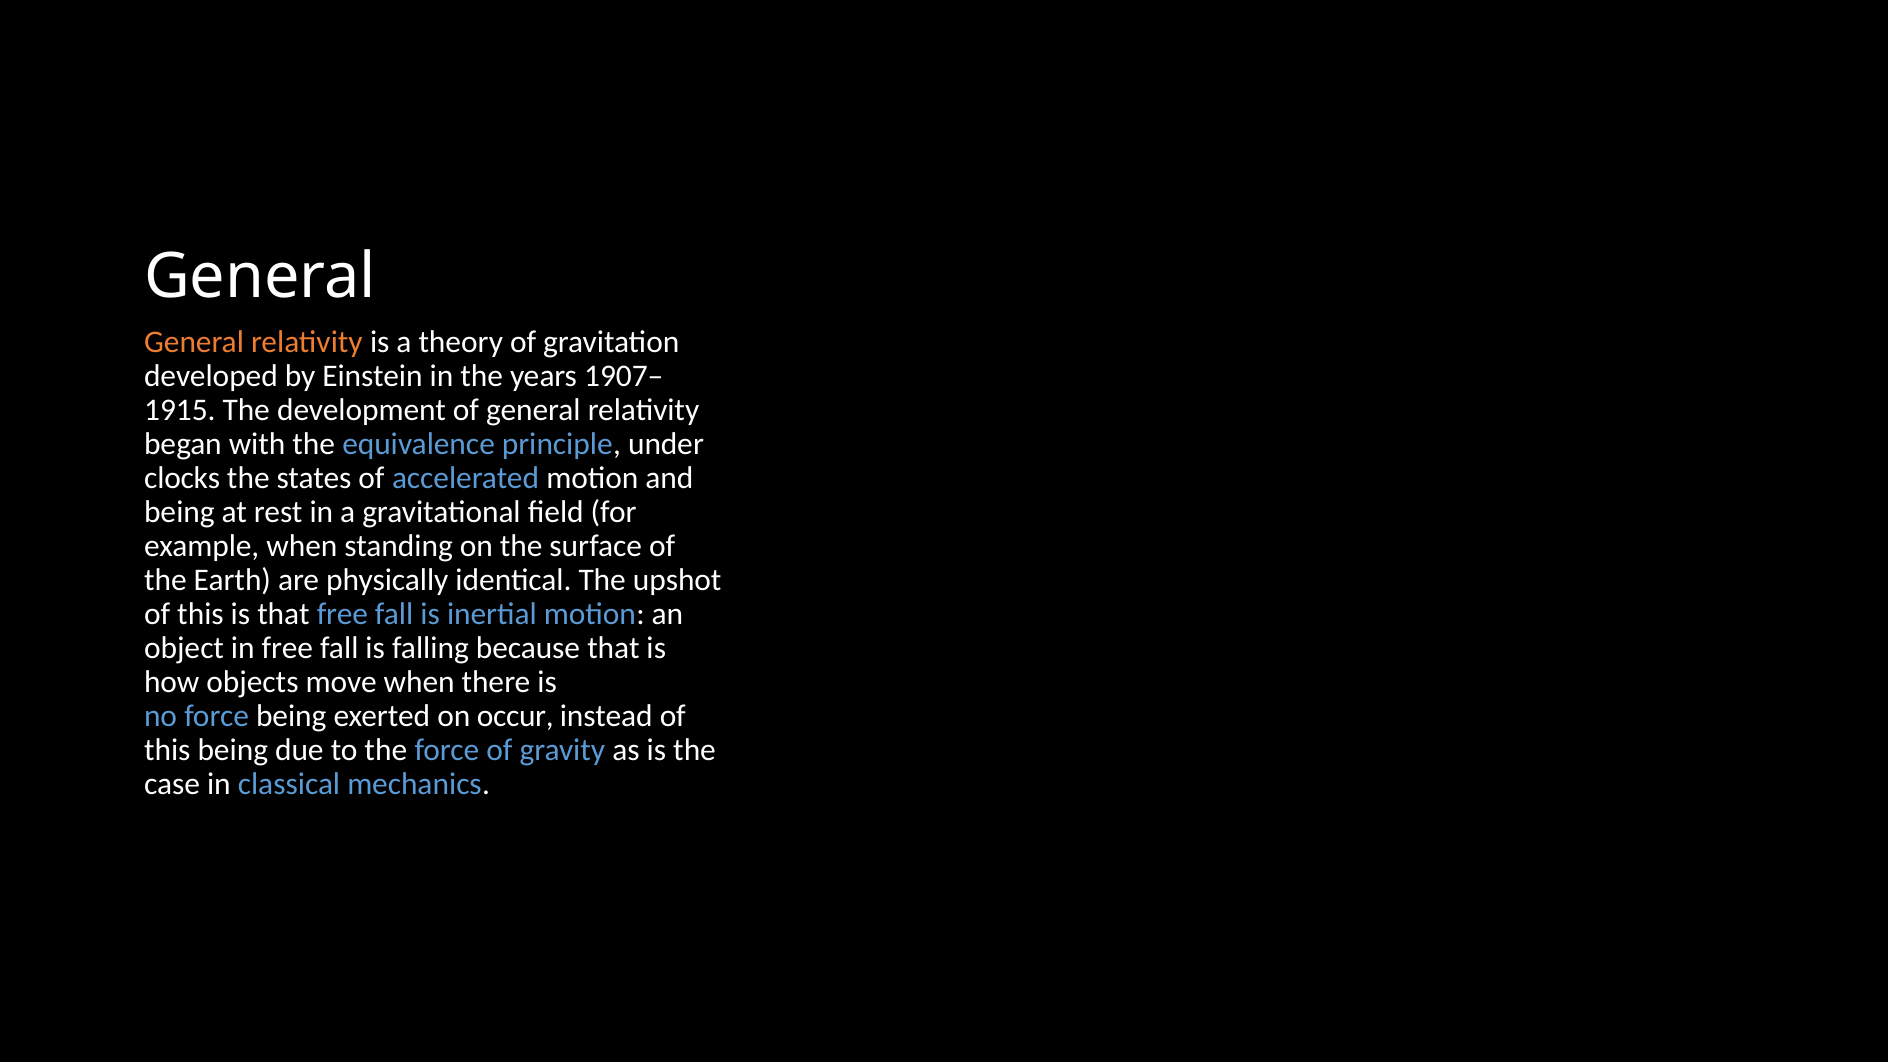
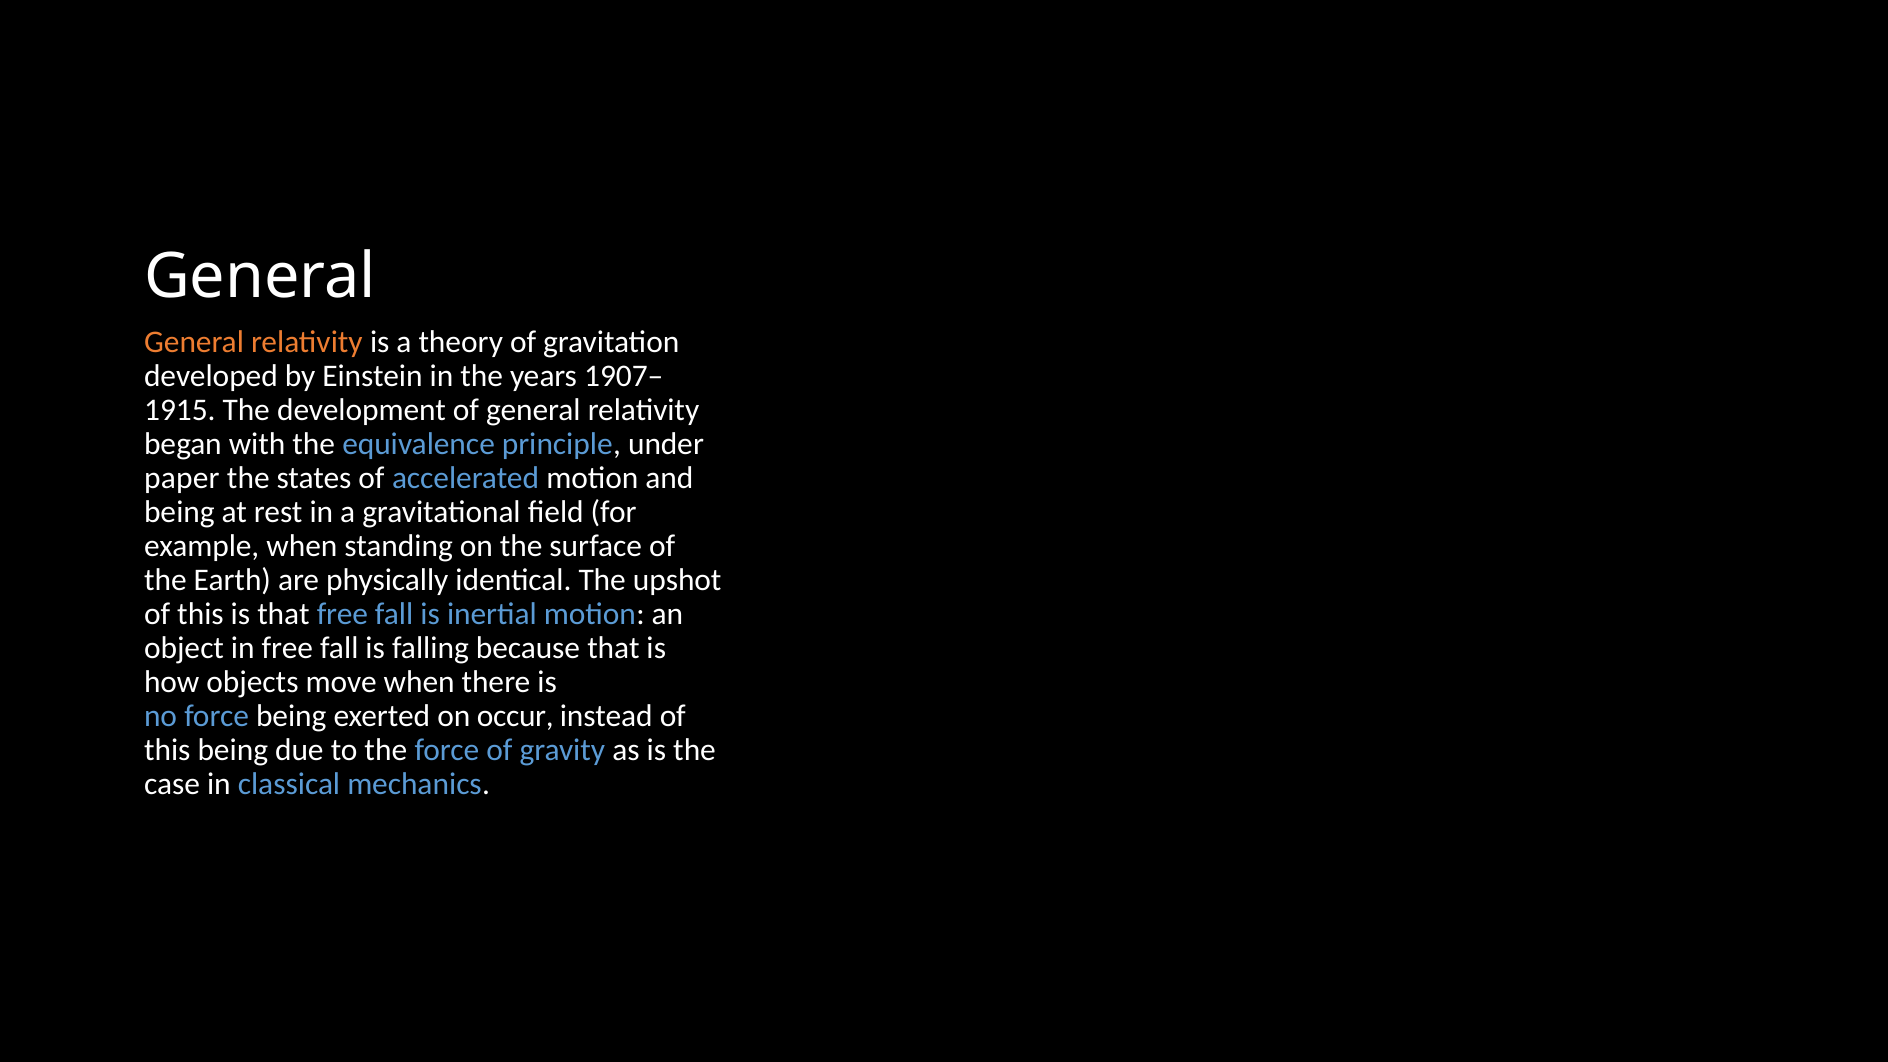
clocks: clocks -> paper (182, 478)
